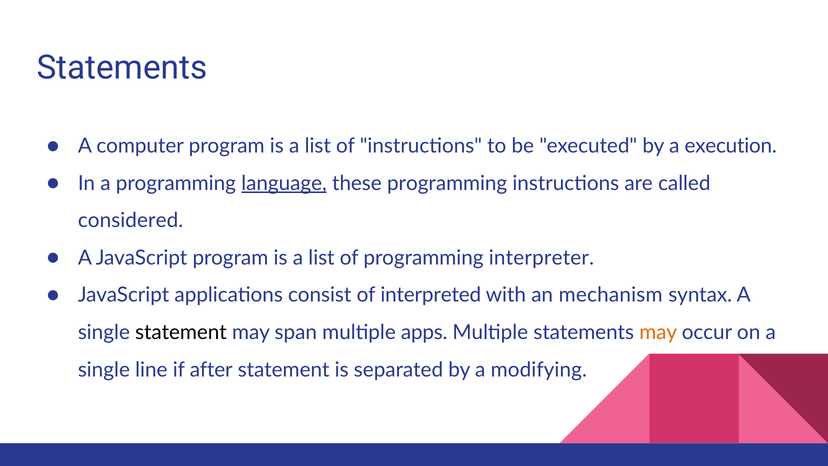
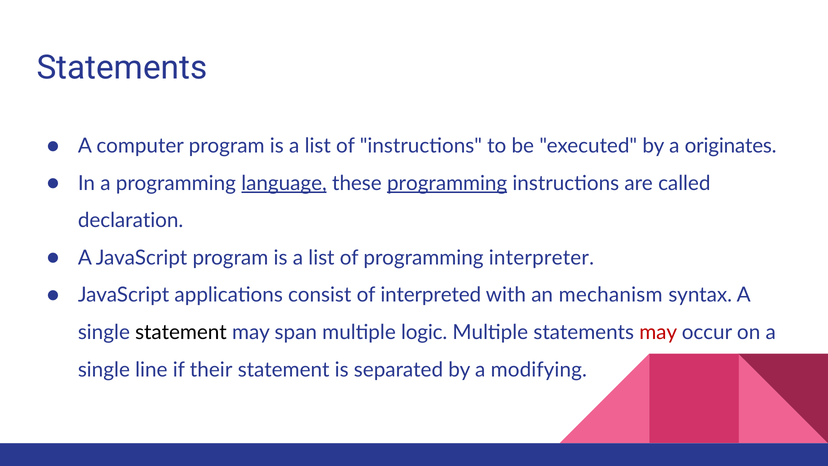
execution: execution -> originates (731, 146)
programming underline: none -> present (447, 183)
considered: considered -> declaration (131, 220)
apps: apps -> logic (424, 332)
may colour: orange -> red (658, 332)
after: after -> their (211, 369)
